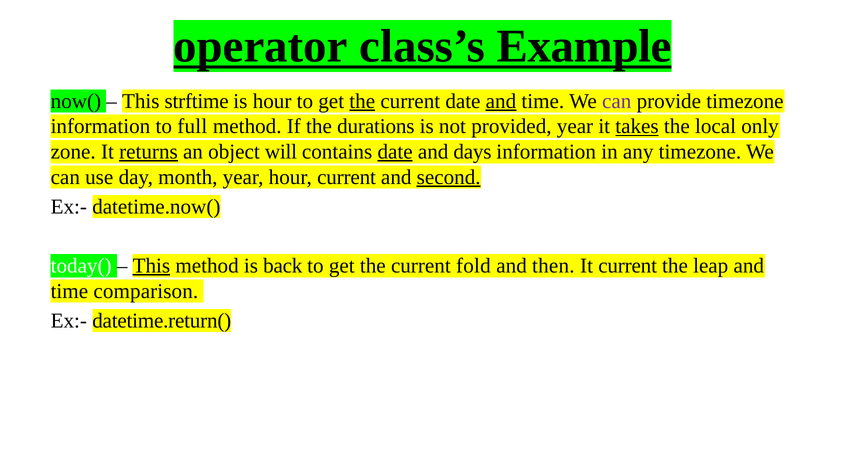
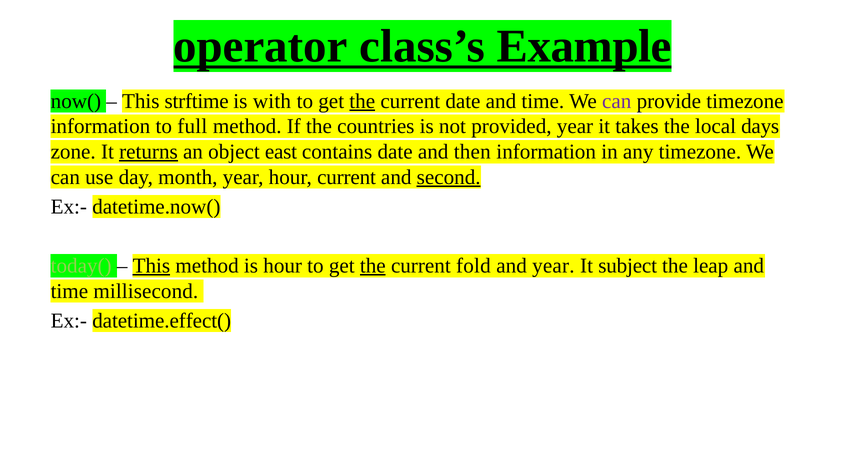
is hour: hour -> with (272, 101)
and underline: present -> none (501, 101)
durations: durations -> countries (376, 126)
takes underline: present -> none (637, 126)
only: only -> days (760, 126)
will: will -> east (281, 152)
date underline: present -> none (395, 152)
days: days -> then (472, 152)
today( colour: white -> light green (81, 266)
is back: back -> hour (283, 266)
the underline: none -> present (373, 266)
and then: then -> year (553, 266)
It current: current -> subject (628, 266)
comparison: comparison -> millisecond (146, 291)
datetime.return(: datetime.return( -> datetime.effect( (162, 321)
